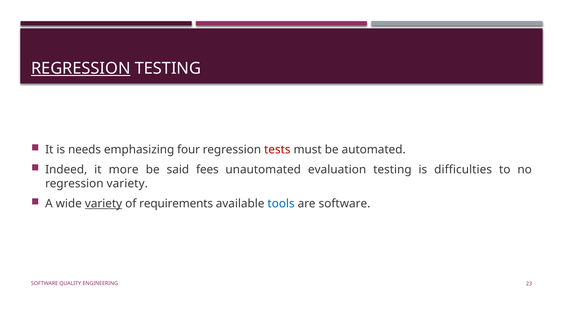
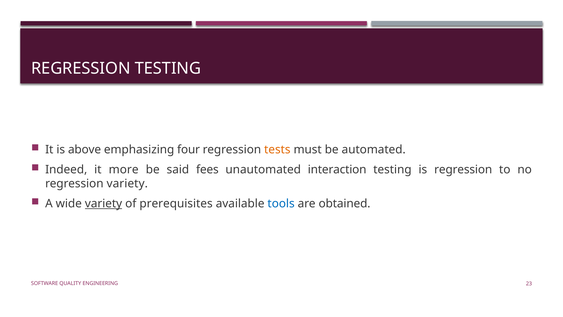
REGRESSION underline: present -> none (81, 68)
needs: needs -> above (85, 149)
tests colour: red -> orange (277, 149)
evaluation: evaluation -> interaction (337, 169)
is difficulties: difficulties -> regression (463, 169)
requirements: requirements -> prerequisites (176, 203)
are software: software -> obtained (345, 203)
